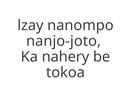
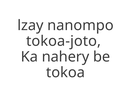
nanjo-joto: nanjo-joto -> tokoa-joto (64, 41)
